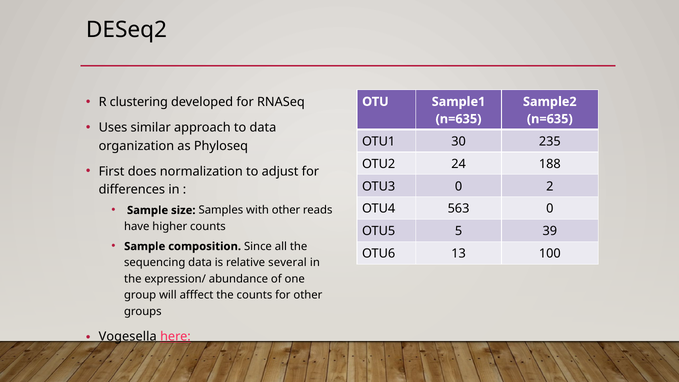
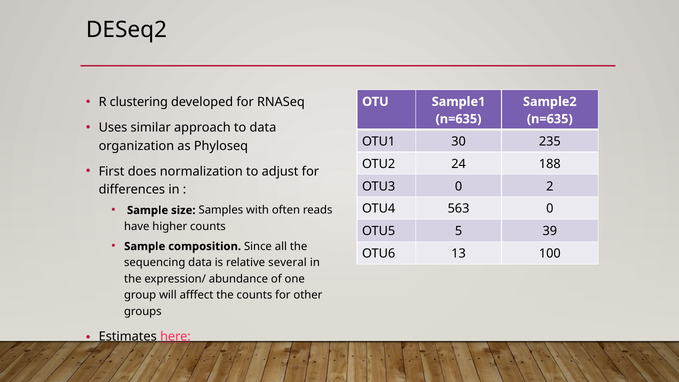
with other: other -> often (286, 210)
Vogesella: Vogesella -> Estimates (128, 336)
